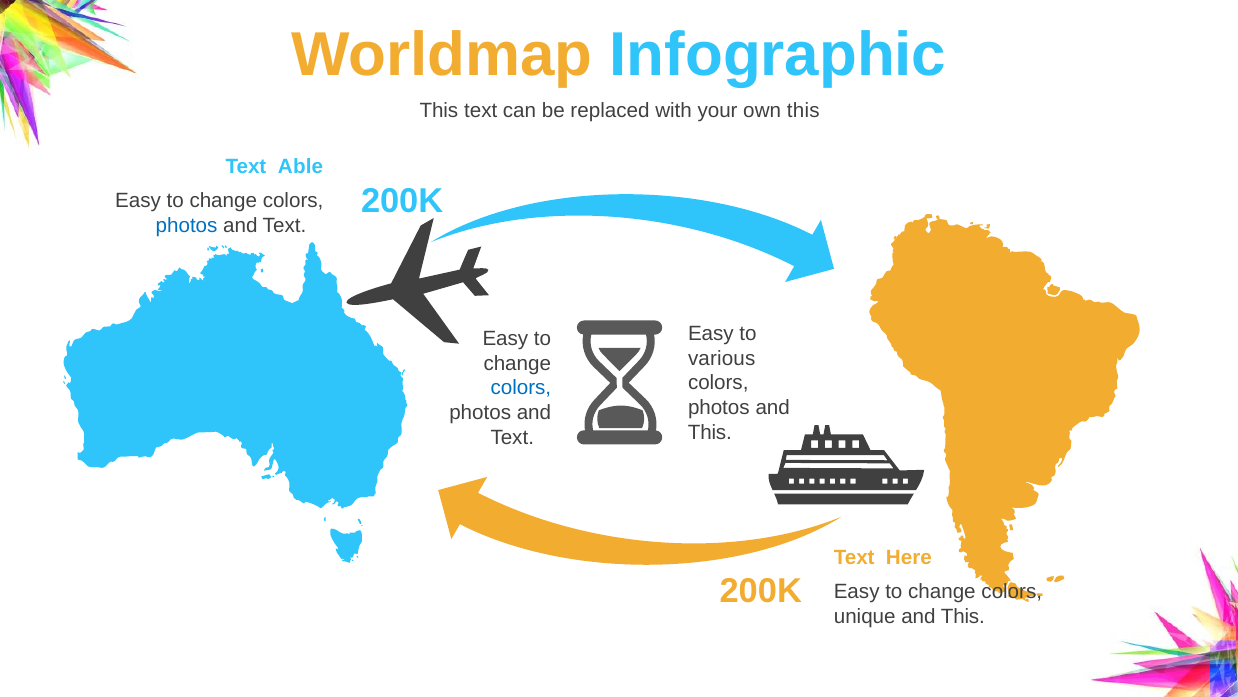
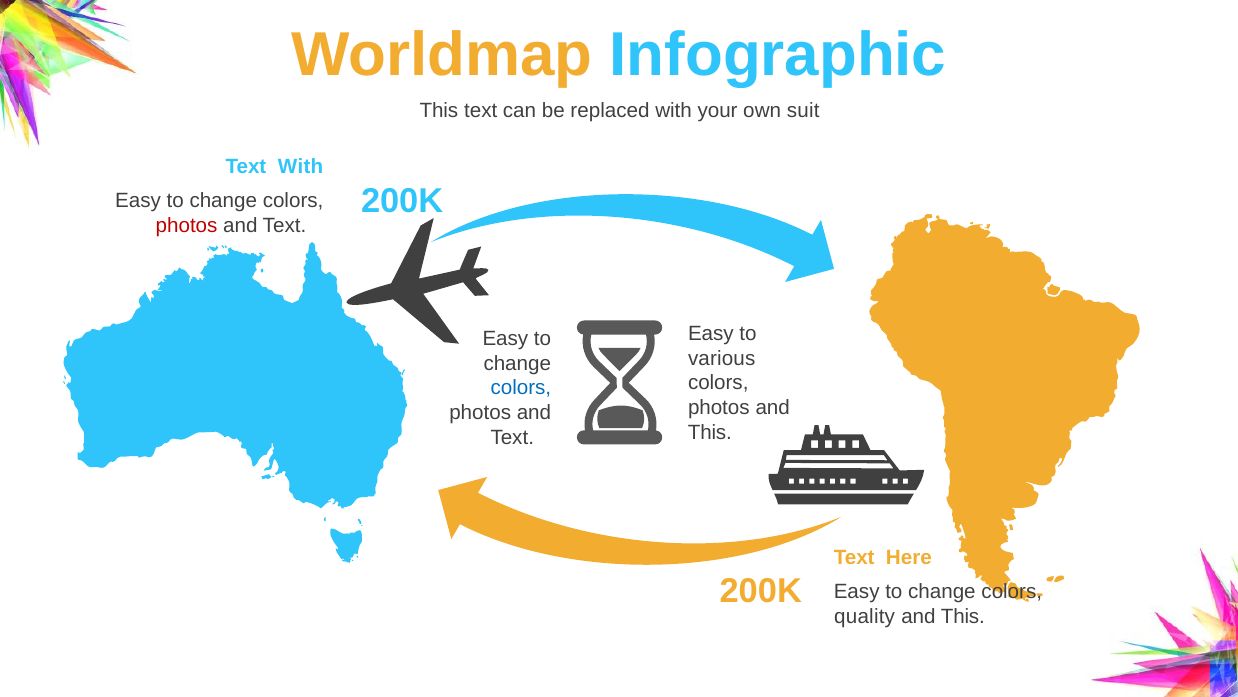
own this: this -> suit (803, 111)
Text Able: Able -> With (301, 166)
photos colour: blue -> red (187, 226)
unique: unique -> quality (865, 616)
